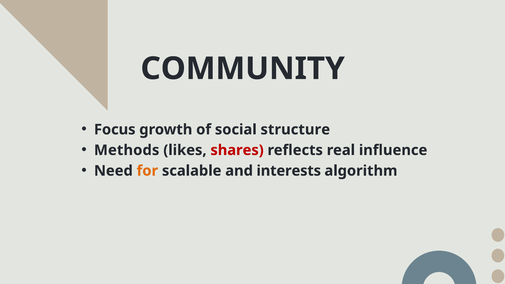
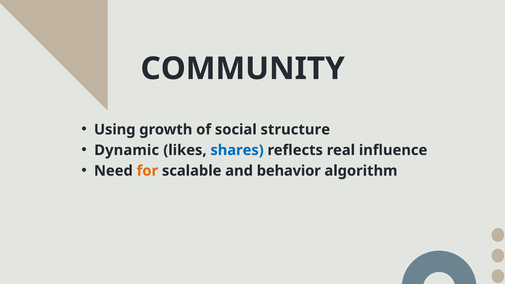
Focus: Focus -> Using (115, 130)
Methods: Methods -> Dynamic (127, 150)
shares colour: red -> blue (237, 150)
interests: interests -> behavior (289, 171)
